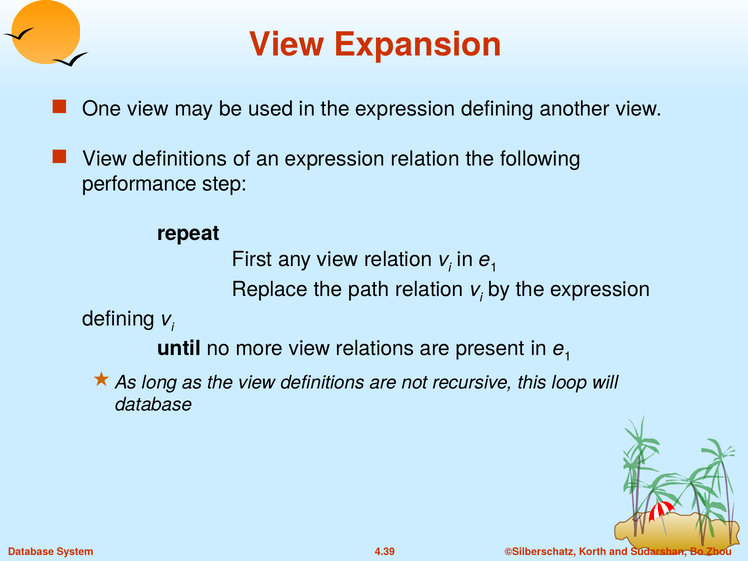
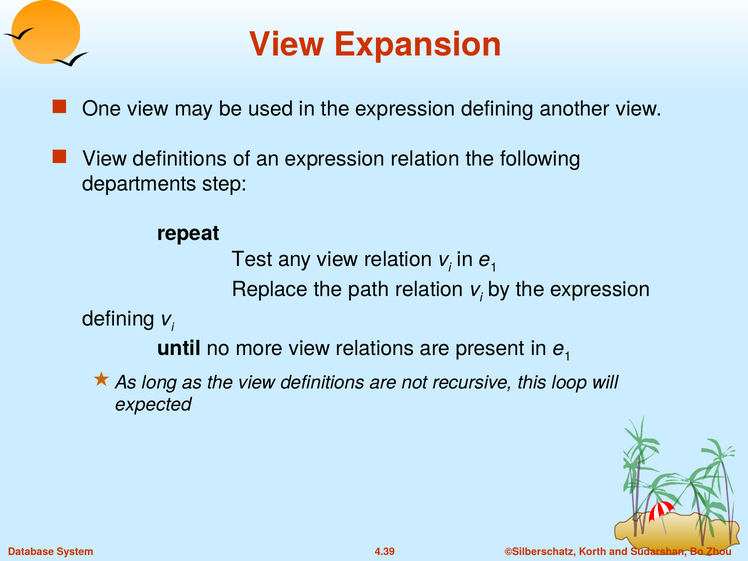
performance: performance -> departments (139, 184)
First: First -> Test (252, 260)
database: database -> expected (153, 405)
